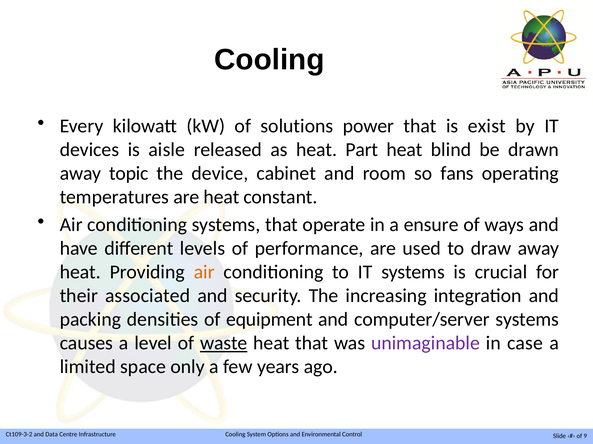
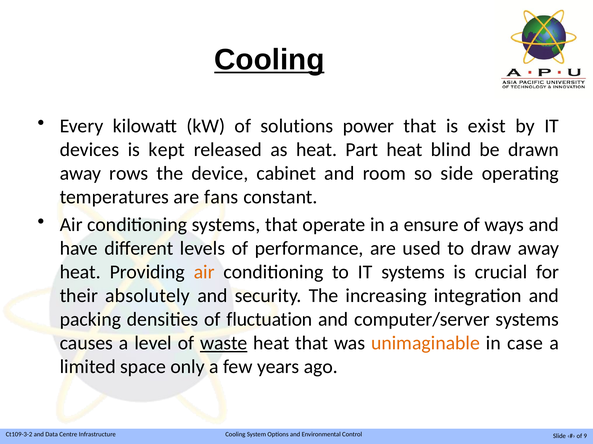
Cooling underline: none -> present (269, 60)
aisle: aisle -> kept (167, 150)
topic: topic -> rows (129, 174)
fans: fans -> side (457, 174)
are heat: heat -> fans (221, 197)
associated: associated -> absolutely (148, 296)
equipment: equipment -> fluctuation (269, 320)
unimaginable colour: purple -> orange (426, 344)
